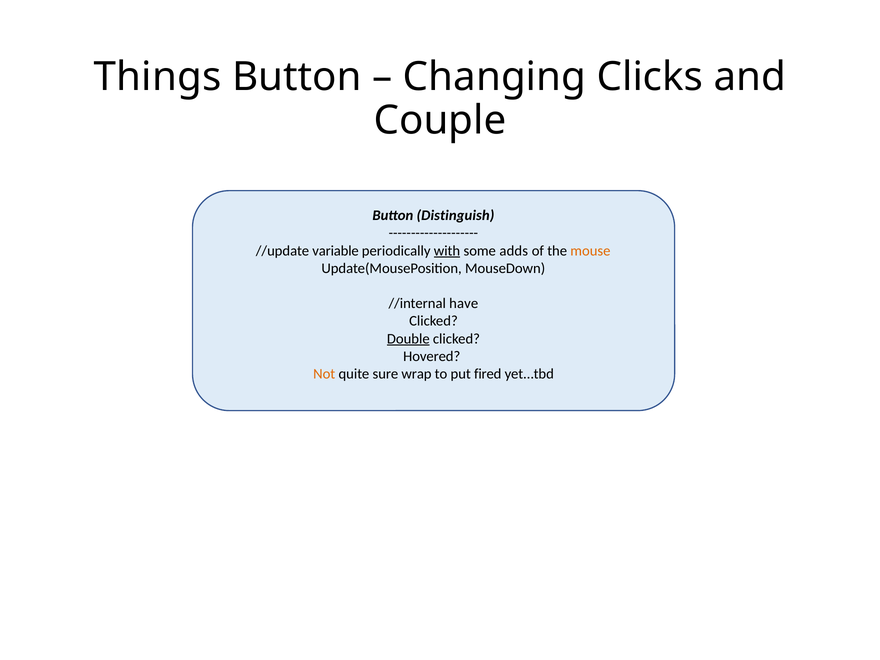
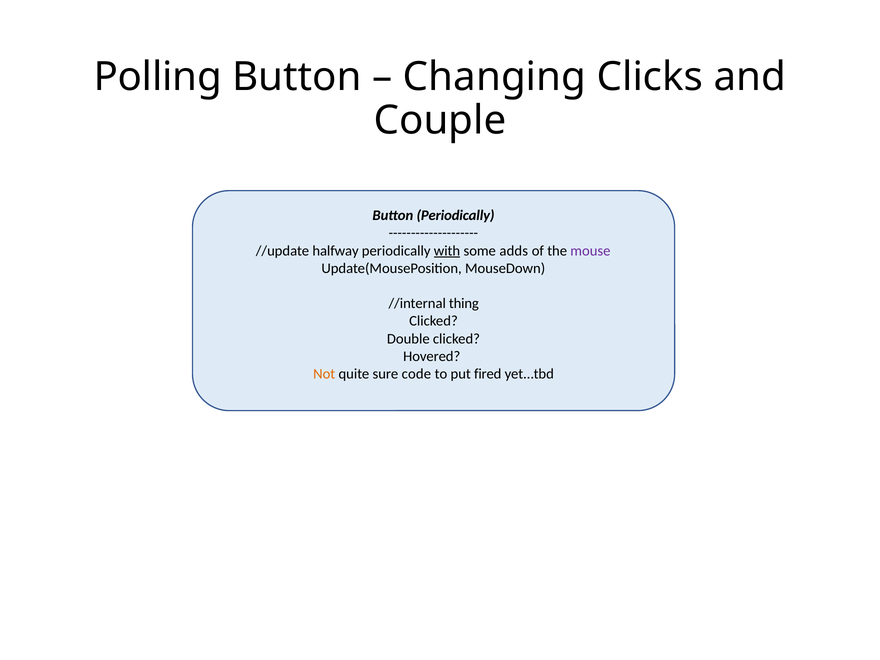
Things: Things -> Polling (158, 77)
Button Distinguish: Distinguish -> Periodically (456, 215)
variable: variable -> halfway (336, 251)
mouse colour: orange -> purple (590, 251)
have: have -> thing (464, 303)
Double underline: present -> none (408, 339)
wrap: wrap -> code (416, 374)
